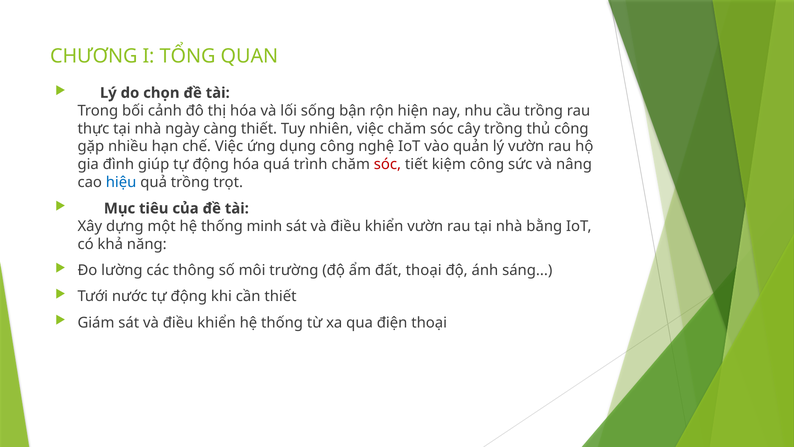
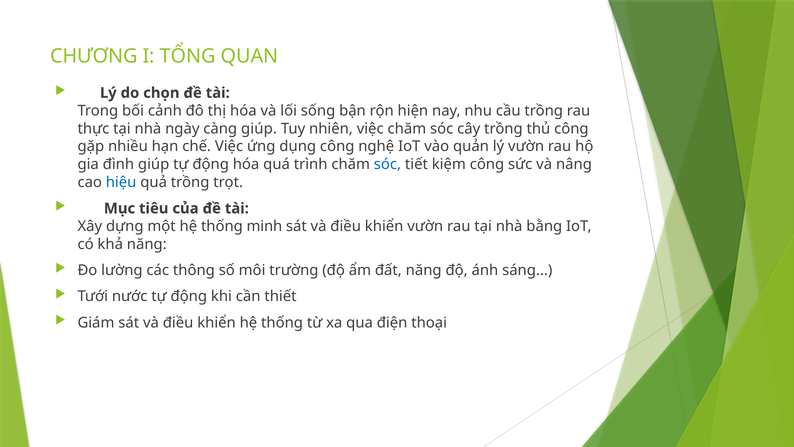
càng thiết: thiết -> giúp (259, 129)
sóc colour: red -> blue (387, 164)
đất thoại: thoại -> năng (424, 270)
